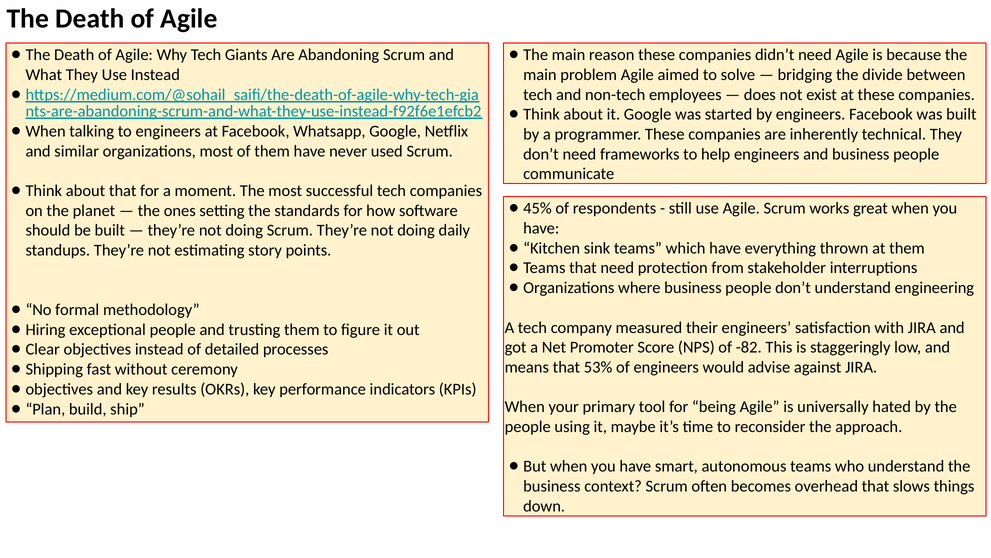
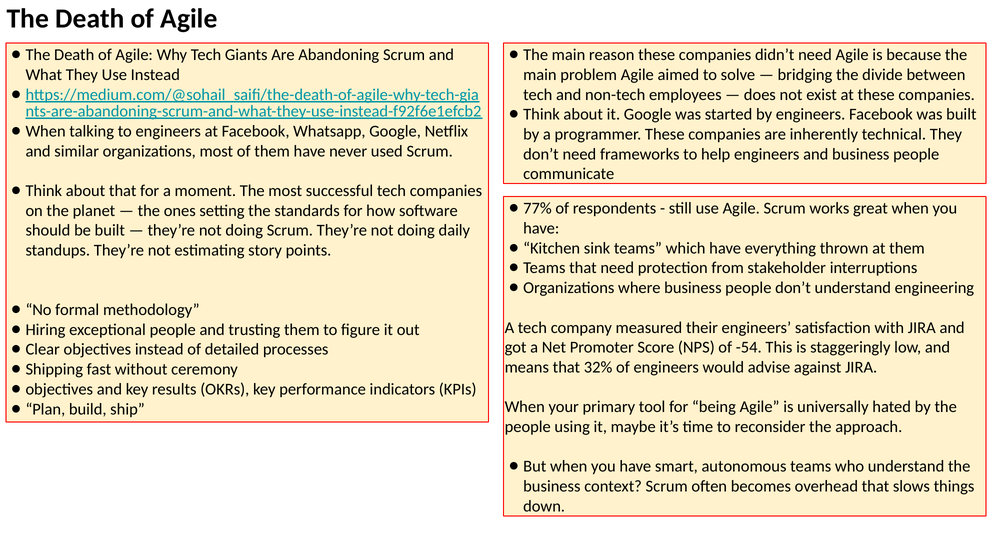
45%: 45% -> 77% (537, 208)
-82: -82 -> -54 (749, 347)
53%: 53% -> 32% (598, 367)
